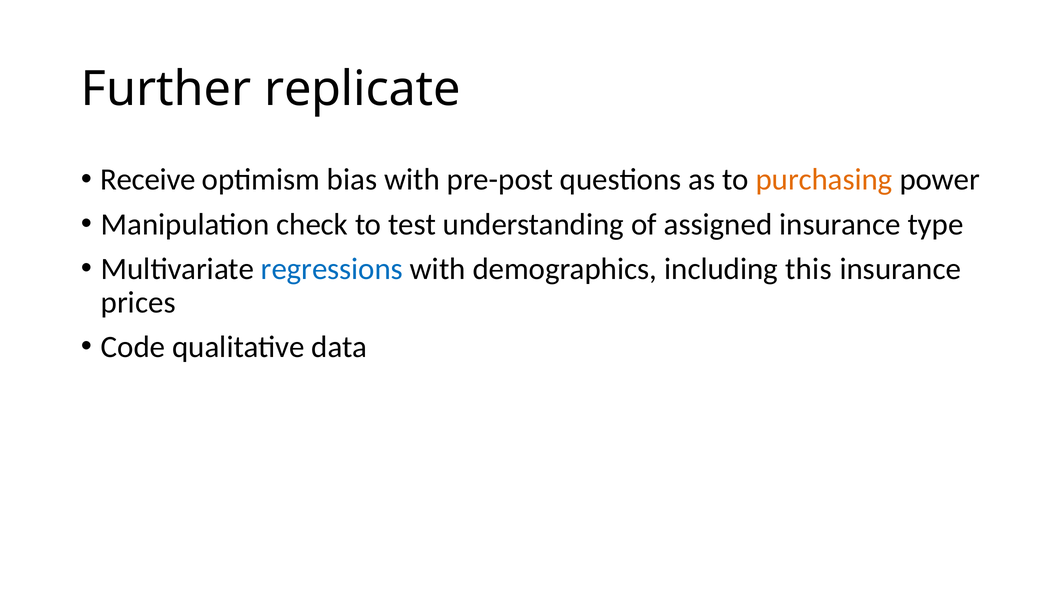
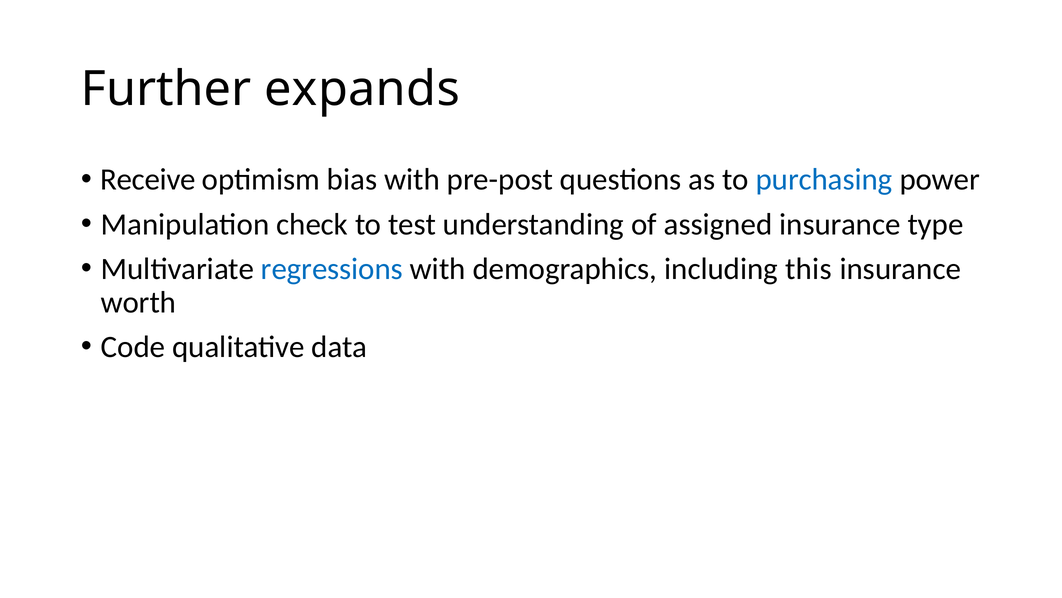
replicate: replicate -> expands (362, 89)
purchasing colour: orange -> blue (824, 180)
prices: prices -> worth (138, 302)
